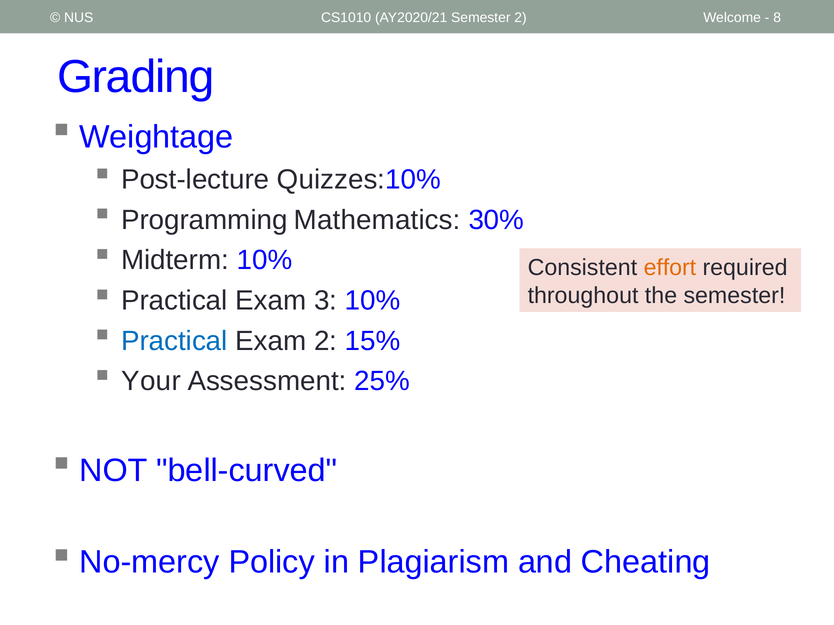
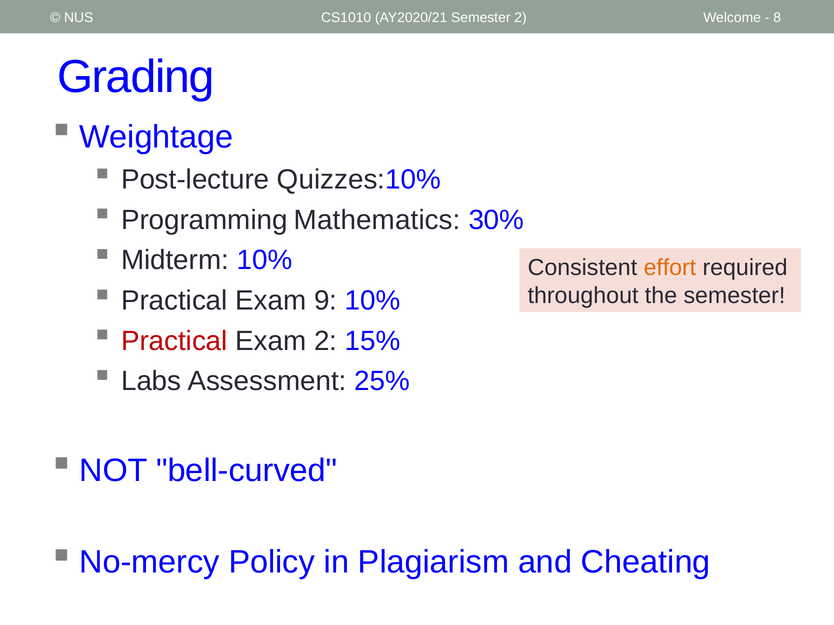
3: 3 -> 9 (326, 301)
Practical colour: blue -> red (174, 341)
Your: Your -> Labs (151, 381)
